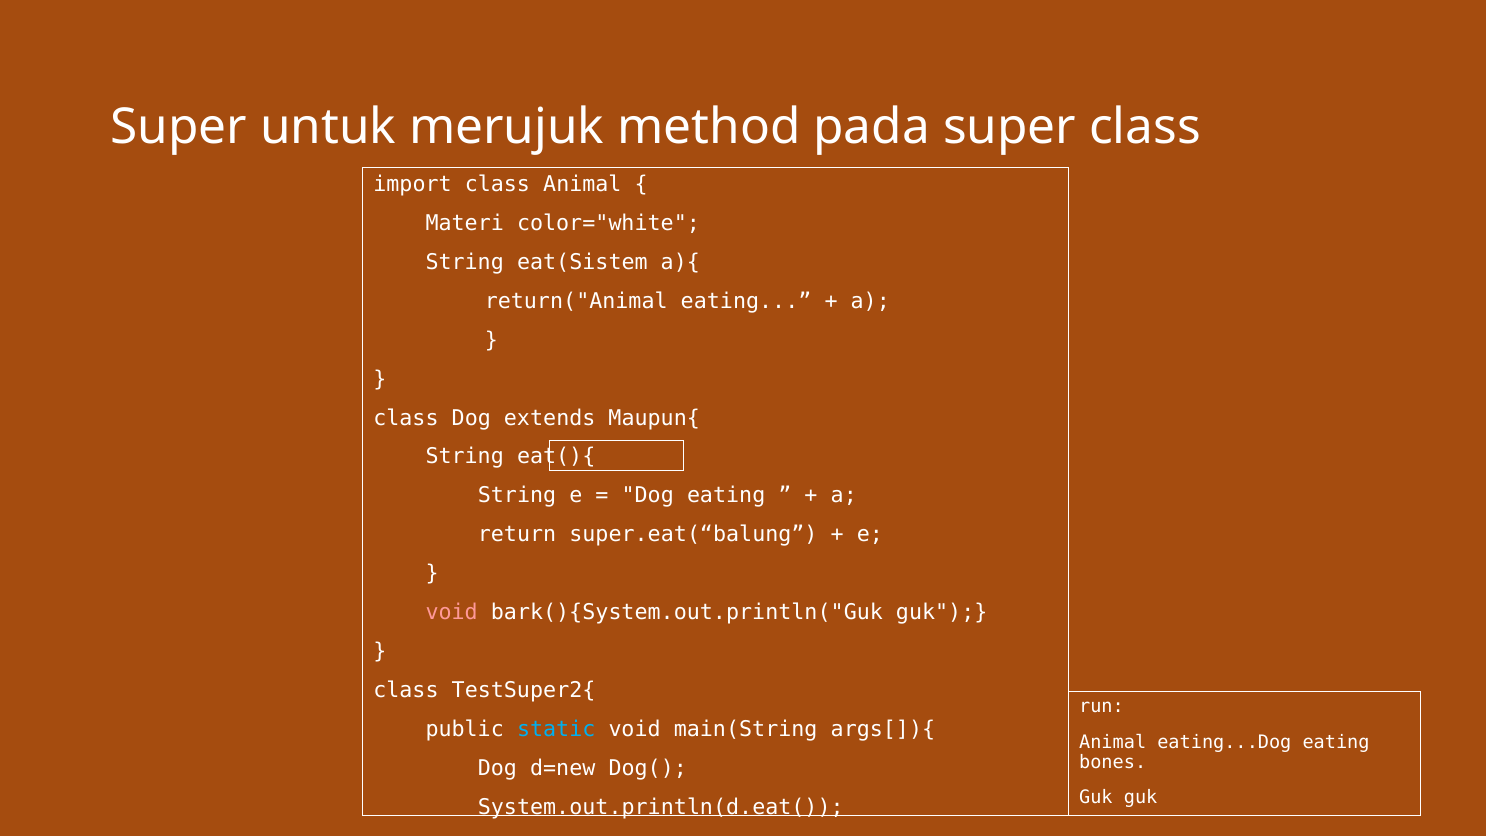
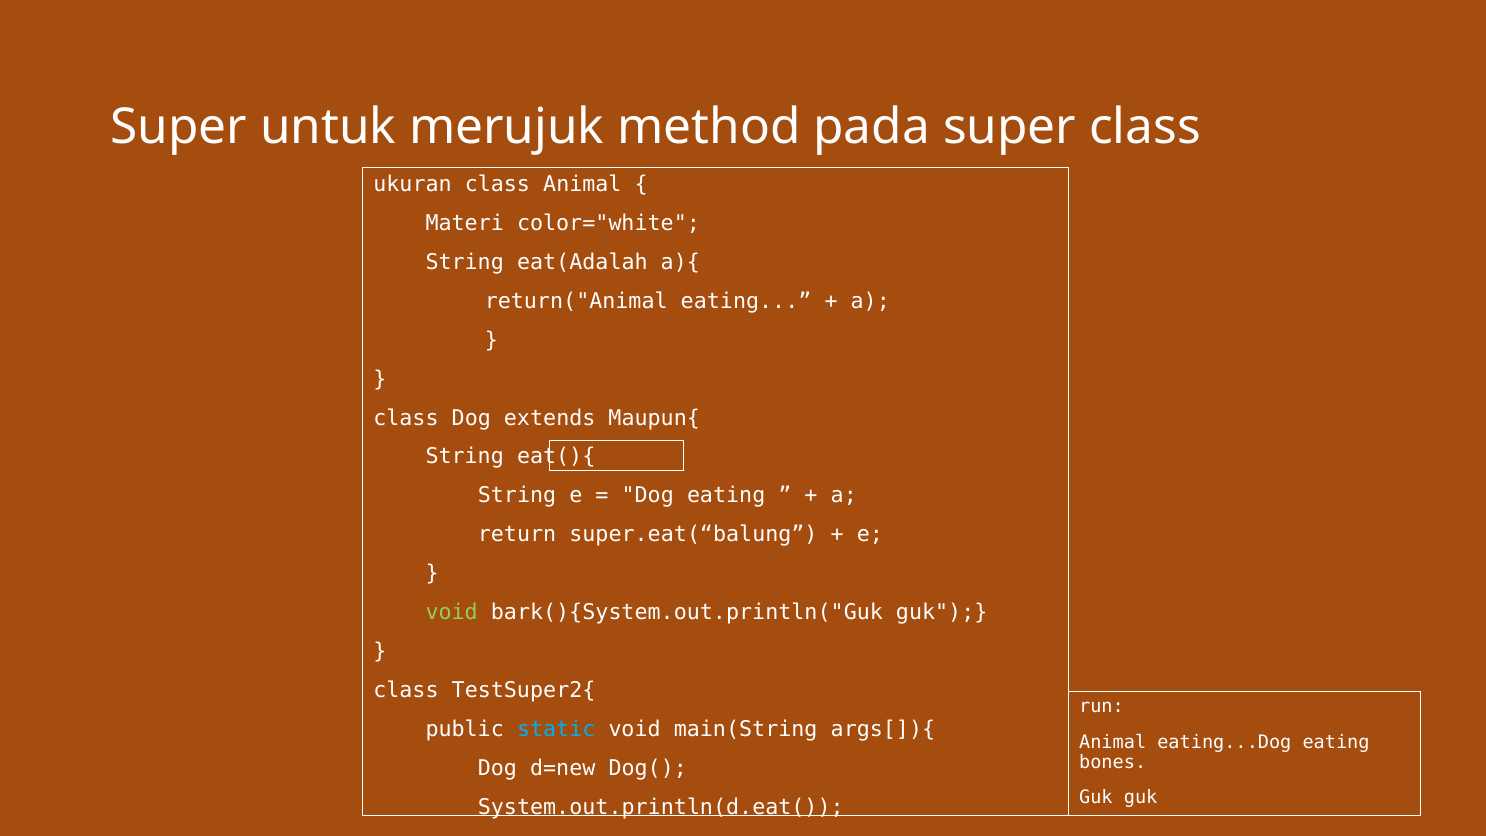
import: import -> ukuran (413, 184)
eat(Sistem: eat(Sistem -> eat(Adalah (582, 262)
void colour: pink -> light green (452, 612)
